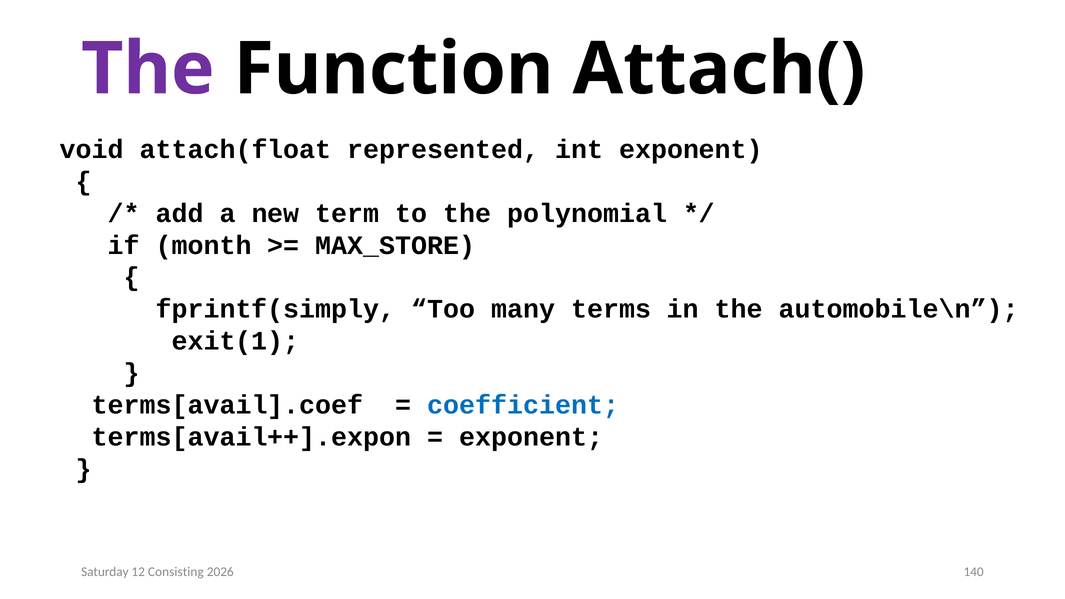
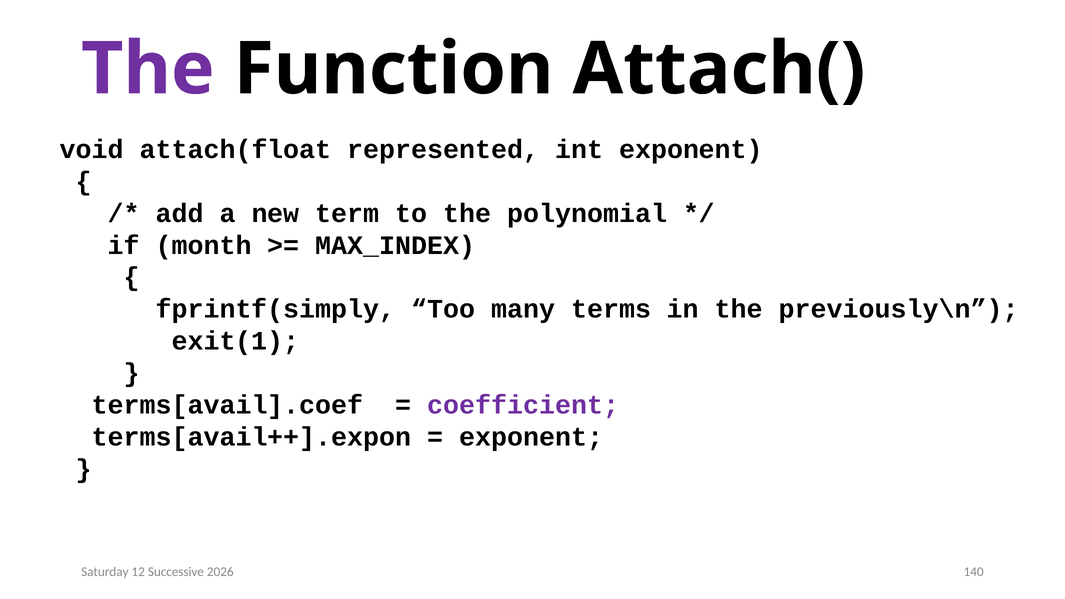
MAX_STORE: MAX_STORE -> MAX_INDEX (395, 245)
automobile\n: automobile\n -> previously\n (899, 309)
coefficient colour: blue -> purple (523, 405)
Consisting: Consisting -> Successive (176, 572)
